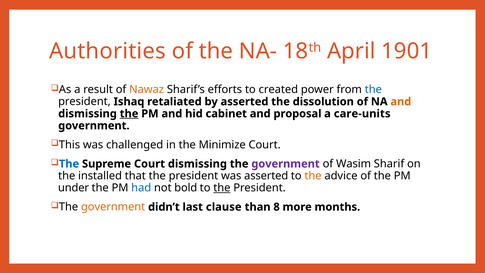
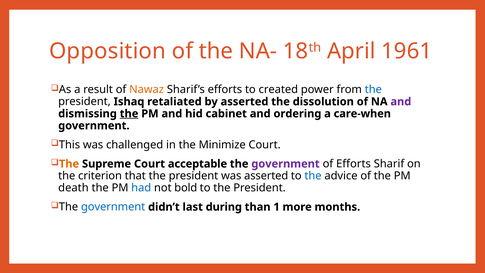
Authorities: Authorities -> Opposition (108, 51)
1901: 1901 -> 1961 (407, 51)
and colour: orange -> purple (401, 102)
proposal: proposal -> ordering (297, 114)
care-units: care-units -> care-when (362, 114)
The colour: blue -> orange (69, 164)
Court dismissing: dismissing -> acceptable (197, 164)
of Wasim: Wasim -> Efforts (354, 164)
installed: installed -> criterion (100, 176)
the colour: orange -> blue (313, 176)
under: under -> death (73, 188)
the underline: present -> none (222, 188)
government colour: orange -> blue (113, 207)
clause: clause -> during (224, 207)
8: 8 -> 1 (277, 207)
